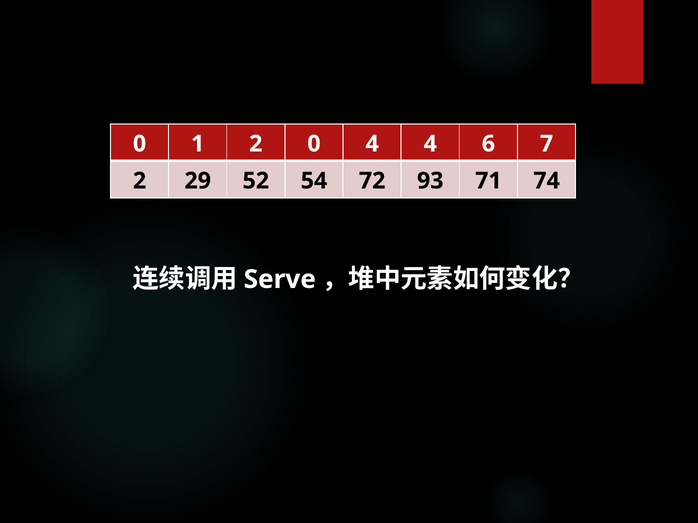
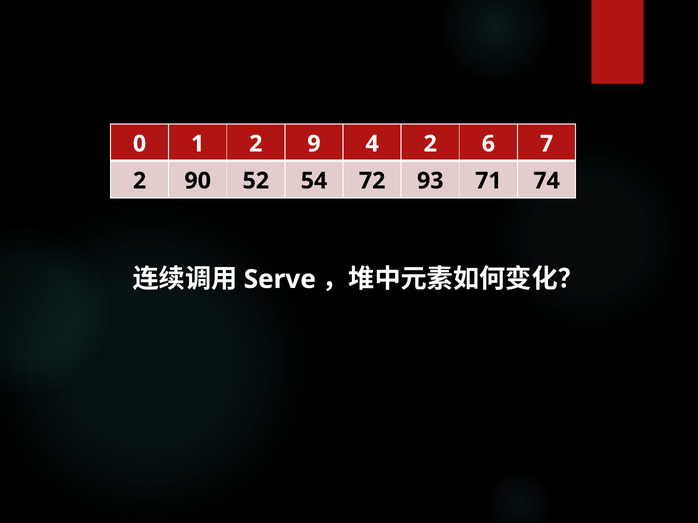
2 0: 0 -> 9 (314, 144)
4 4: 4 -> 2 (430, 144)
29: 29 -> 90 (198, 181)
